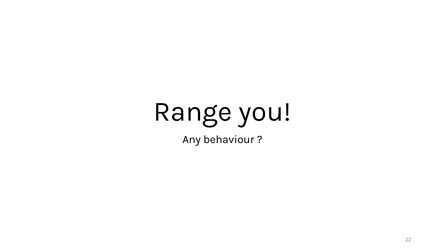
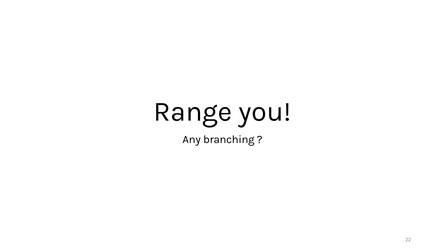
behaviour: behaviour -> branching (229, 139)
